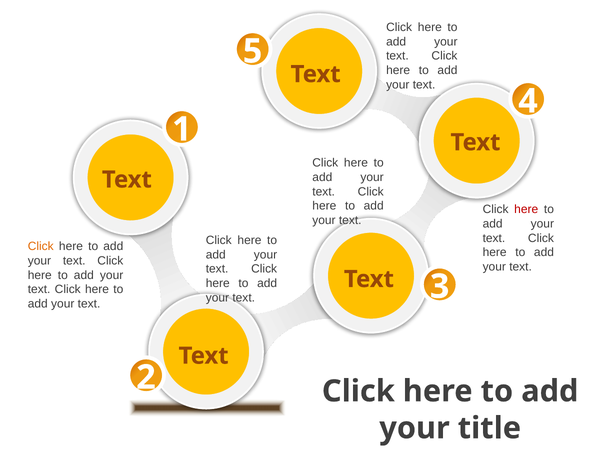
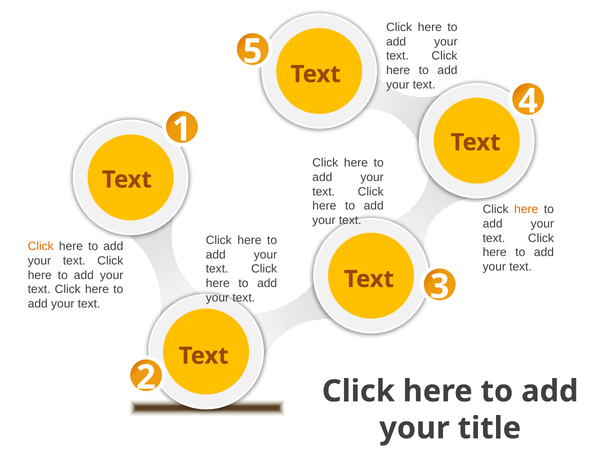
here colour: red -> orange (526, 210)
